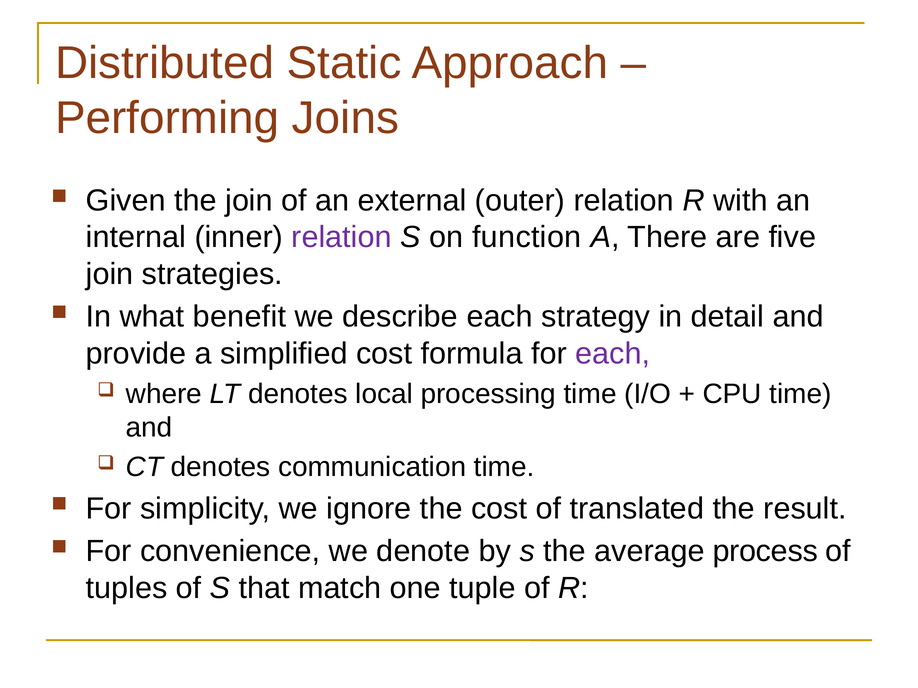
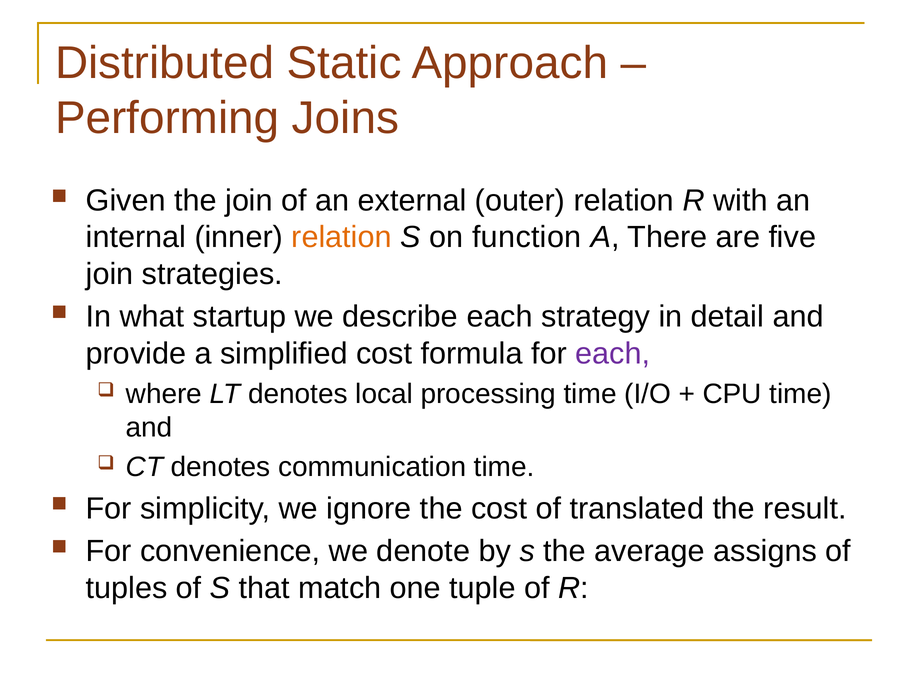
relation colour: purple -> orange (342, 238)
benefit: benefit -> startup (240, 317)
process: process -> assigns (765, 552)
